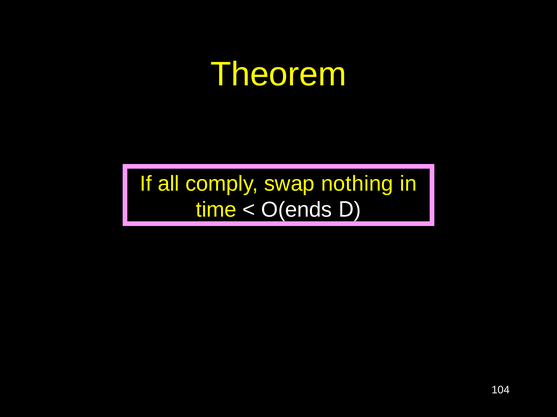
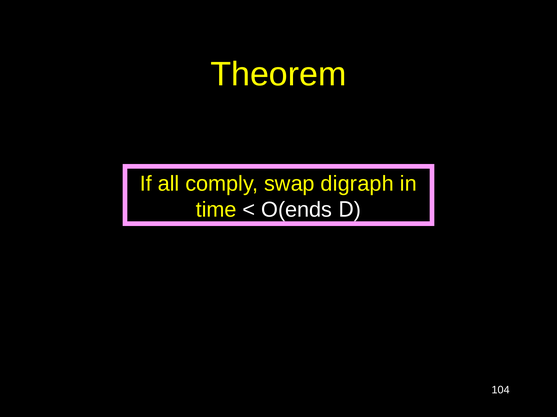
nothing: nothing -> digraph (357, 184)
